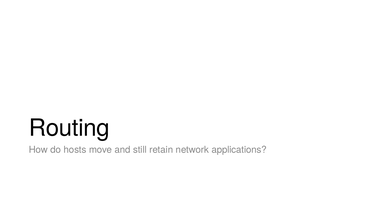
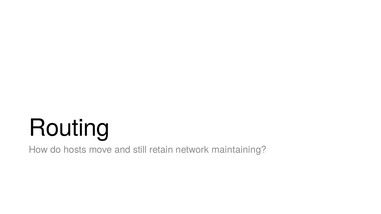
applications: applications -> maintaining (239, 150)
